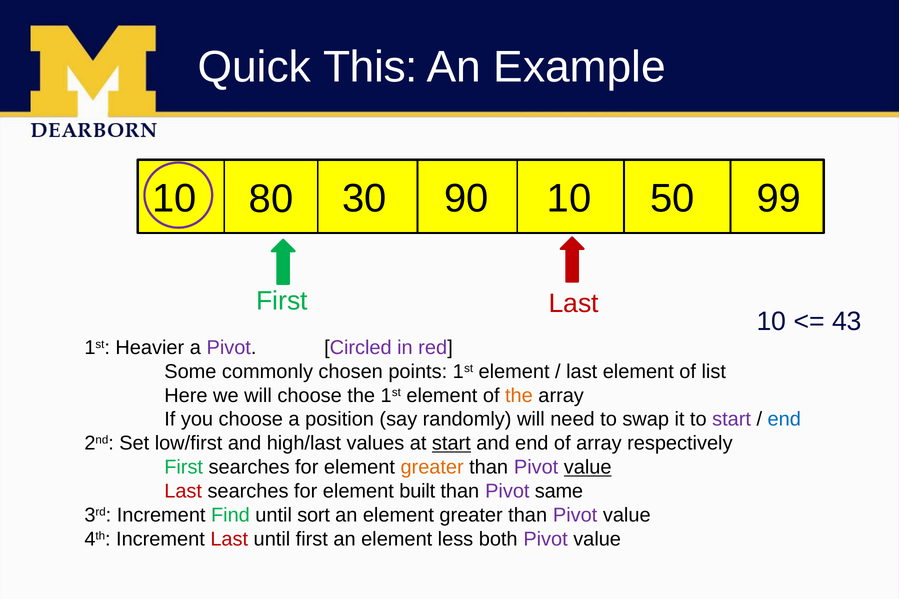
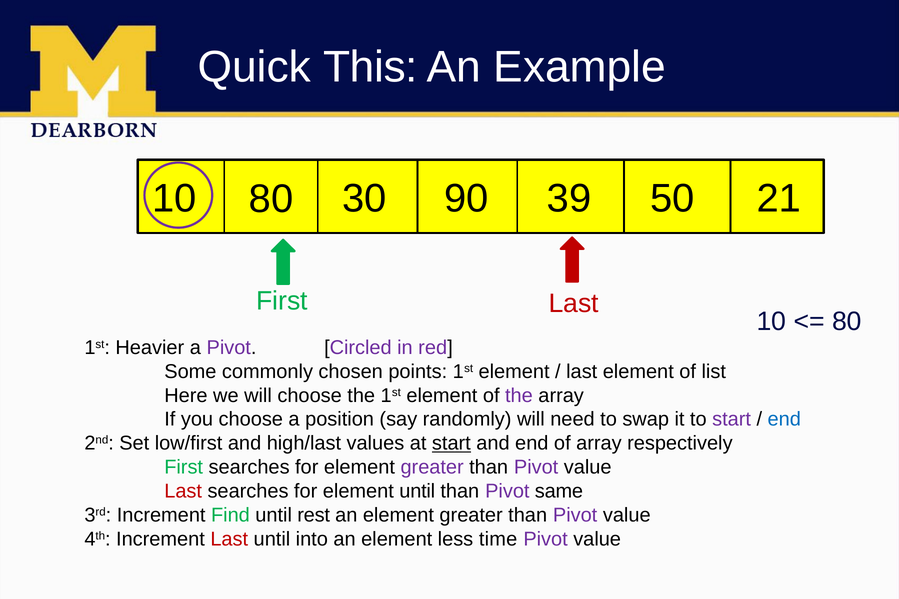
30 10: 10 -> 39 (569, 199)
99: 99 -> 21 (779, 199)
43: 43 -> 80 (847, 321)
the colour: orange -> purple (519, 396)
greater colour: orange -> purple (432, 468)
value underline: present -> none (588, 468)
element built: built -> until (417, 492)
sort: sort -> rest (314, 516)
until first: first -> into (312, 540)
both: both -> time (498, 540)
